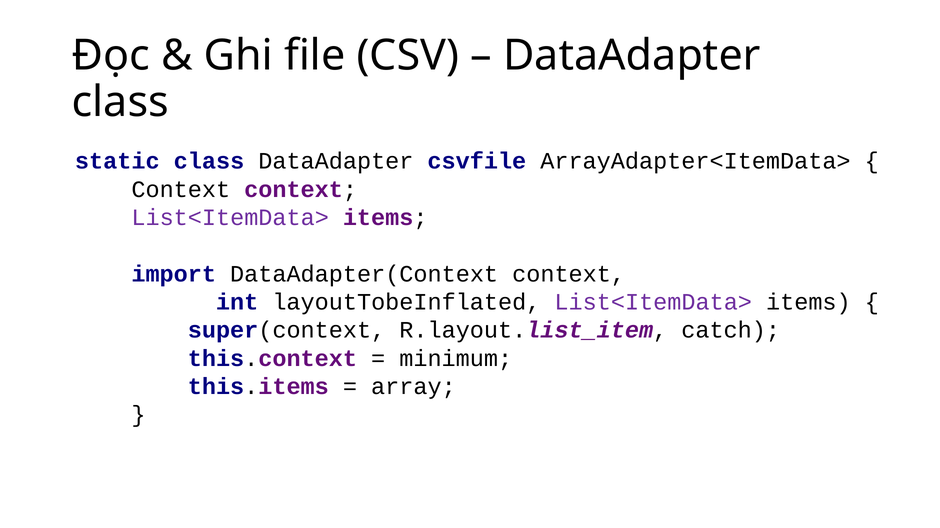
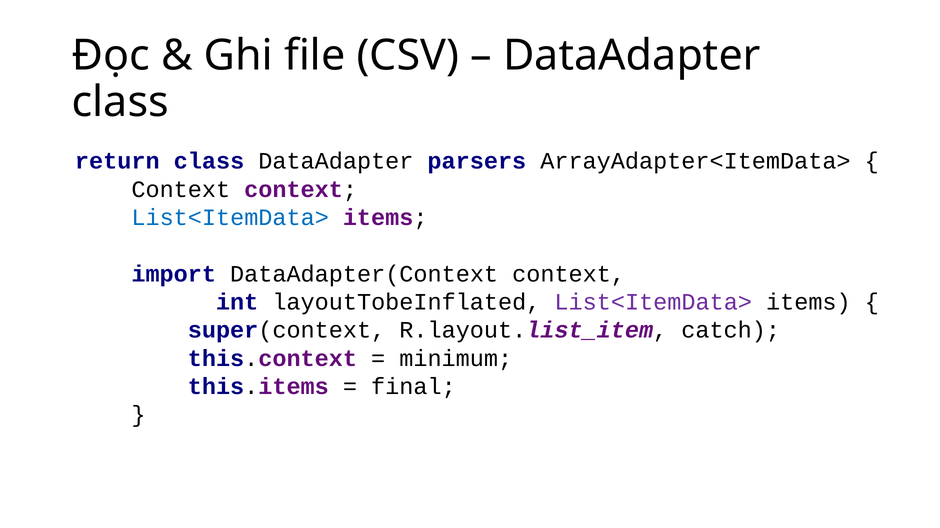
static: static -> return (117, 161)
csvfile: csvfile -> parsers (477, 161)
List<ItemData> colour: purple -> blue (230, 218)
array: array -> final (413, 387)
